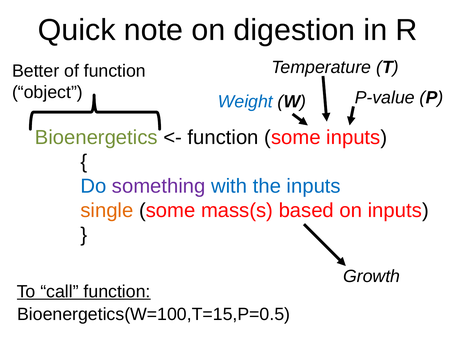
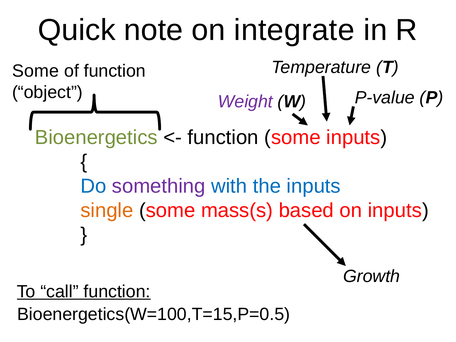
digestion: digestion -> integrate (294, 30)
Better: Better -> Some (36, 71)
Weight colour: blue -> purple (245, 102)
